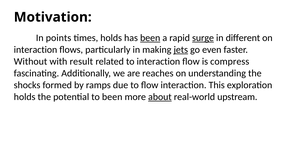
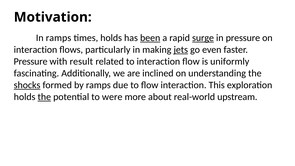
In points: points -> ramps (59, 38)
in different: different -> pressure (243, 38)
Without: Without -> Pressure (31, 61)
compress: compress -> uniformly (230, 61)
reaches: reaches -> inclined (158, 73)
shocks underline: none -> present (27, 85)
the underline: none -> present (44, 97)
to been: been -> were (112, 97)
about underline: present -> none (160, 97)
